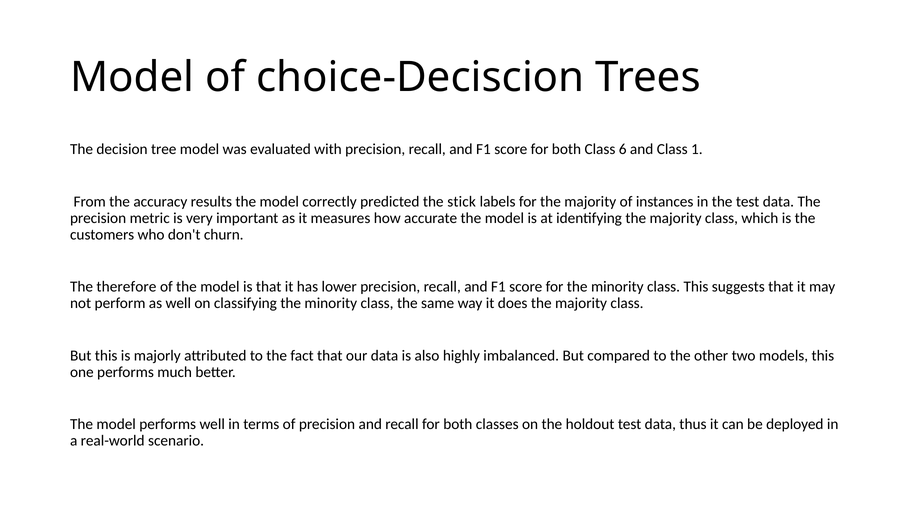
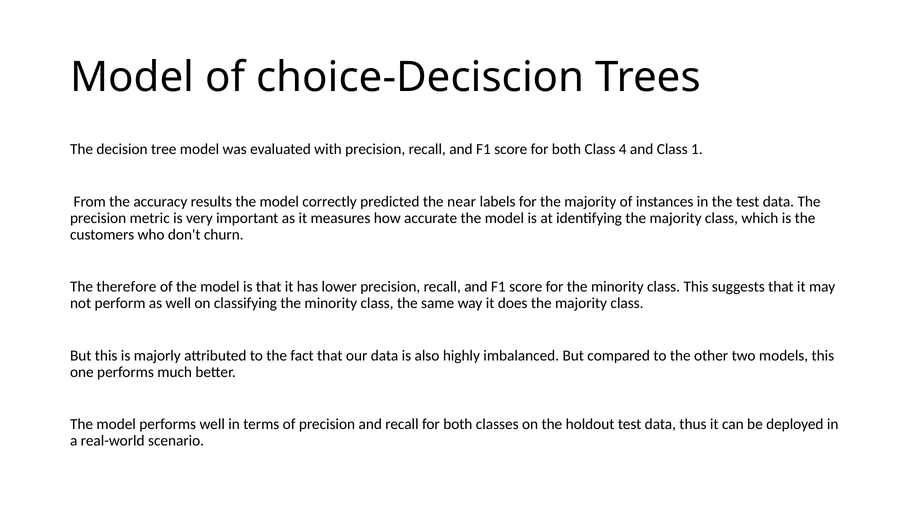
6: 6 -> 4 (623, 149)
stick: stick -> near (462, 201)
